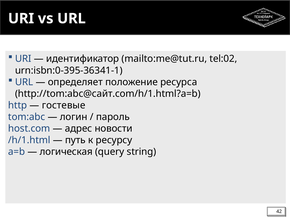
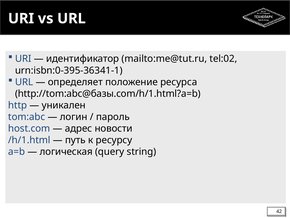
http://tom:abc@сайт.com/h/1.html?a=b: http://tom:abc@сайт.com/h/1.html?a=b -> http://tom:abc@базы.com/h/1.html?a=b (108, 93)
гостевые: гостевые -> уникален (64, 105)
